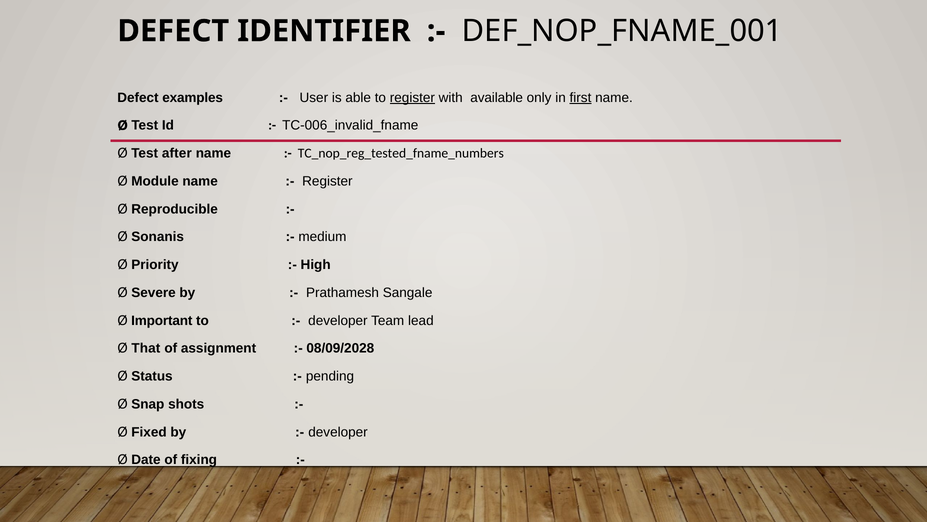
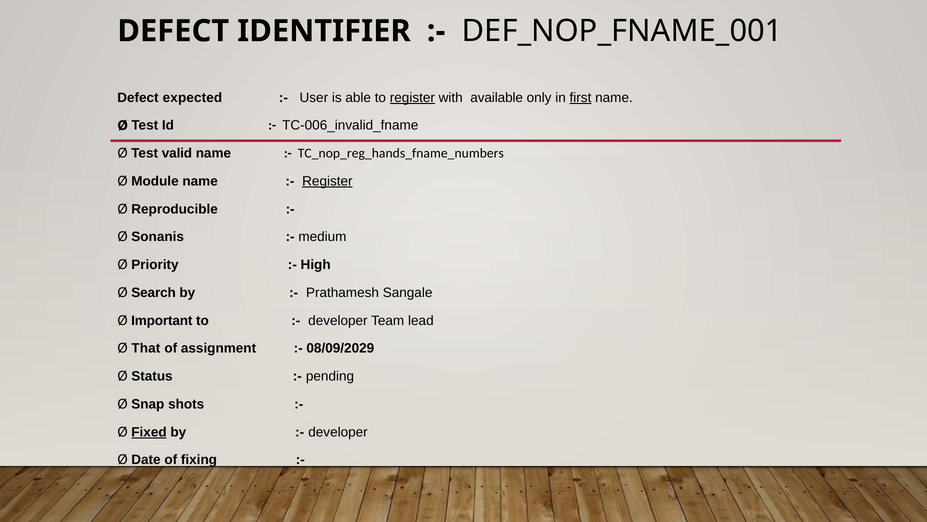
examples: examples -> expected (192, 98)
after: after -> valid (177, 153)
TC_nop_reg_tested_fname_numbers: TC_nop_reg_tested_fname_numbers -> TC_nop_reg_hands_fname_numbers (401, 153)
Register underline: none -> present (327, 181)
Severe: Severe -> Search (154, 292)
08/09/2028: 08/09/2028 -> 08/09/2029 (340, 348)
Fixed underline: none -> present (149, 432)
